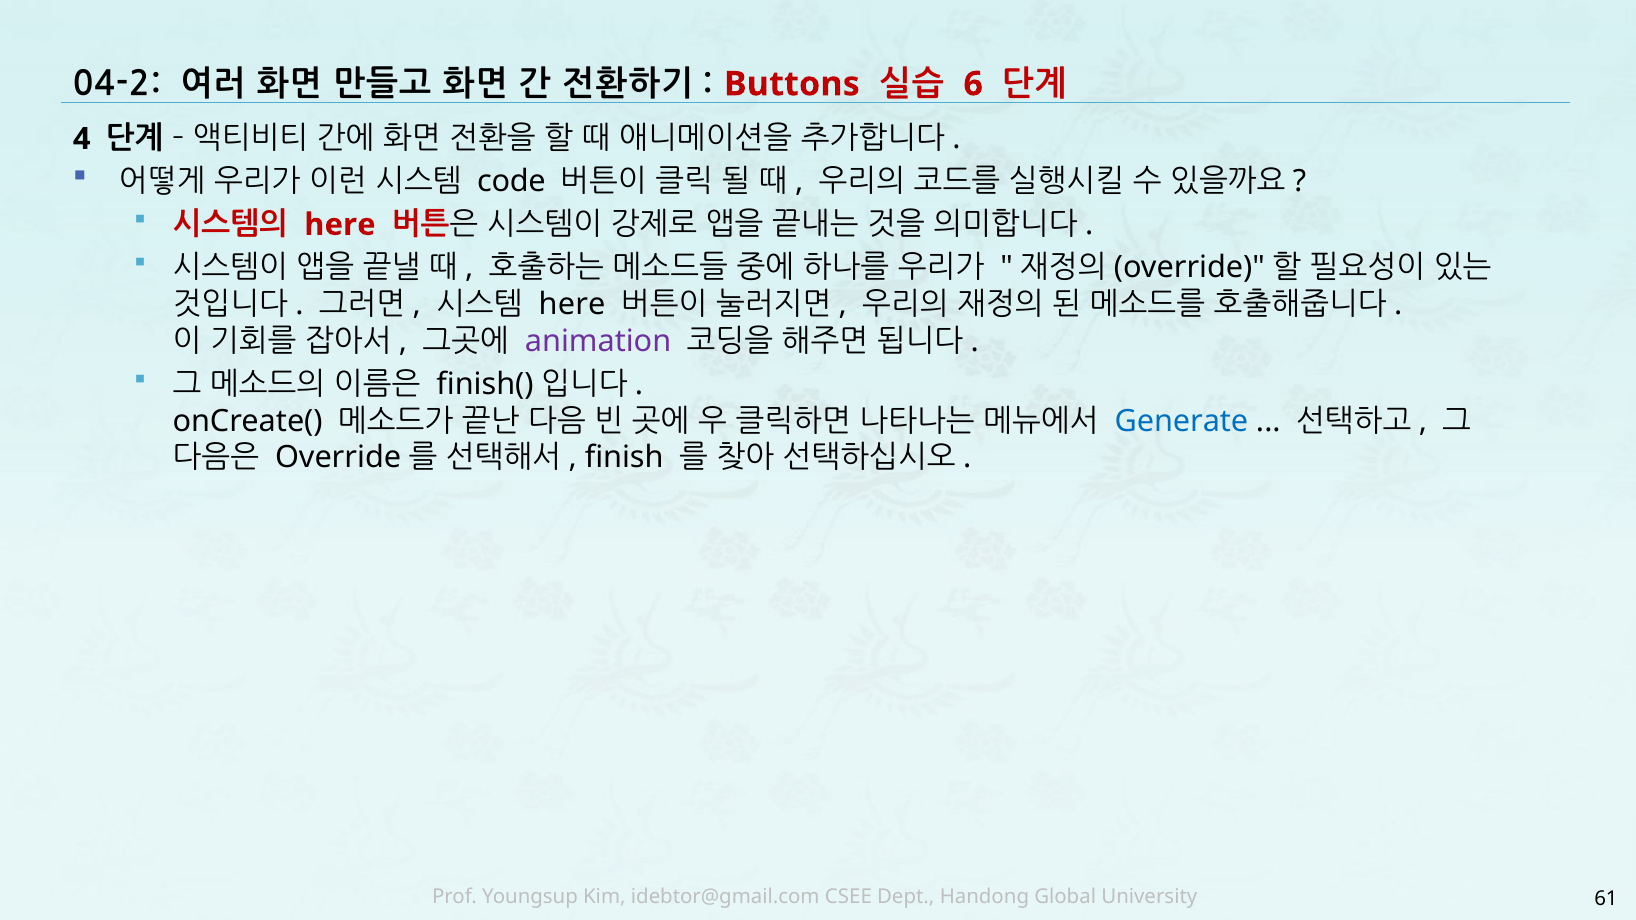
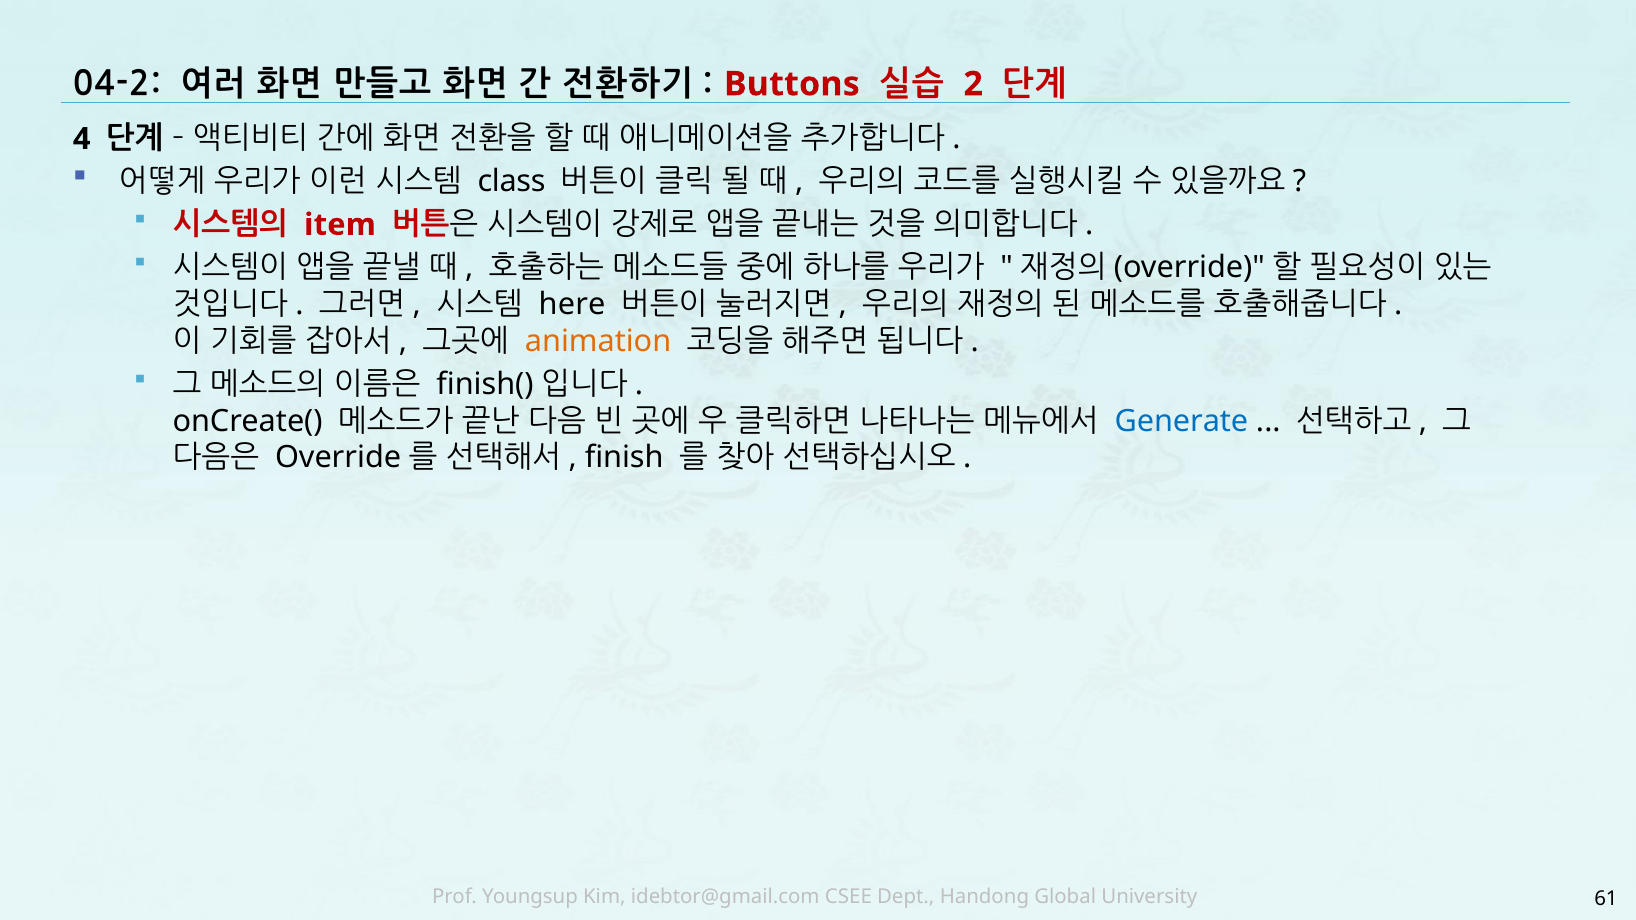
6: 6 -> 2 (973, 84)
code: code -> class (512, 182)
here: here -> item (340, 225)
animation colour: purple -> orange (598, 341)
